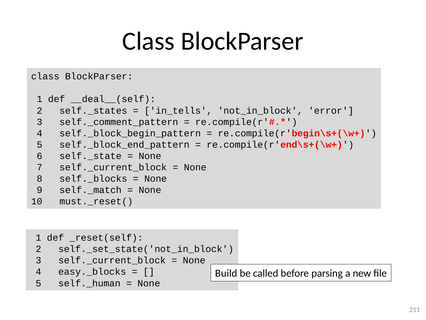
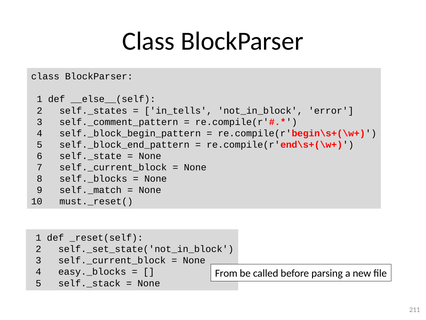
__deal__(self: __deal__(self -> __else__(self (113, 99)
Build: Build -> From (226, 273)
self._human: self._human -> self._stack (89, 283)
